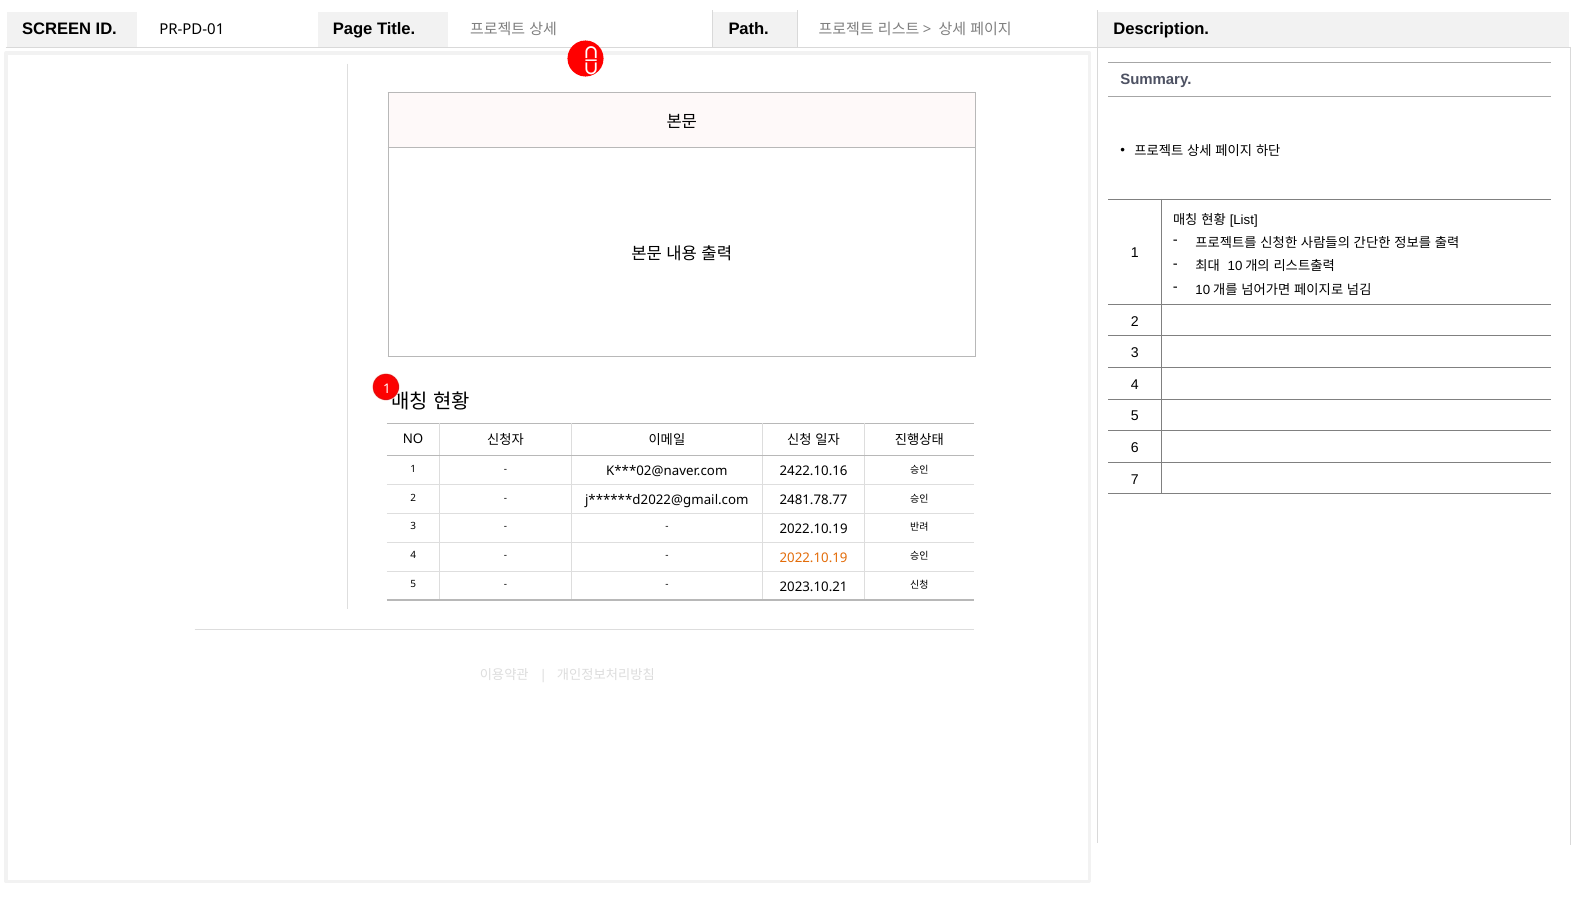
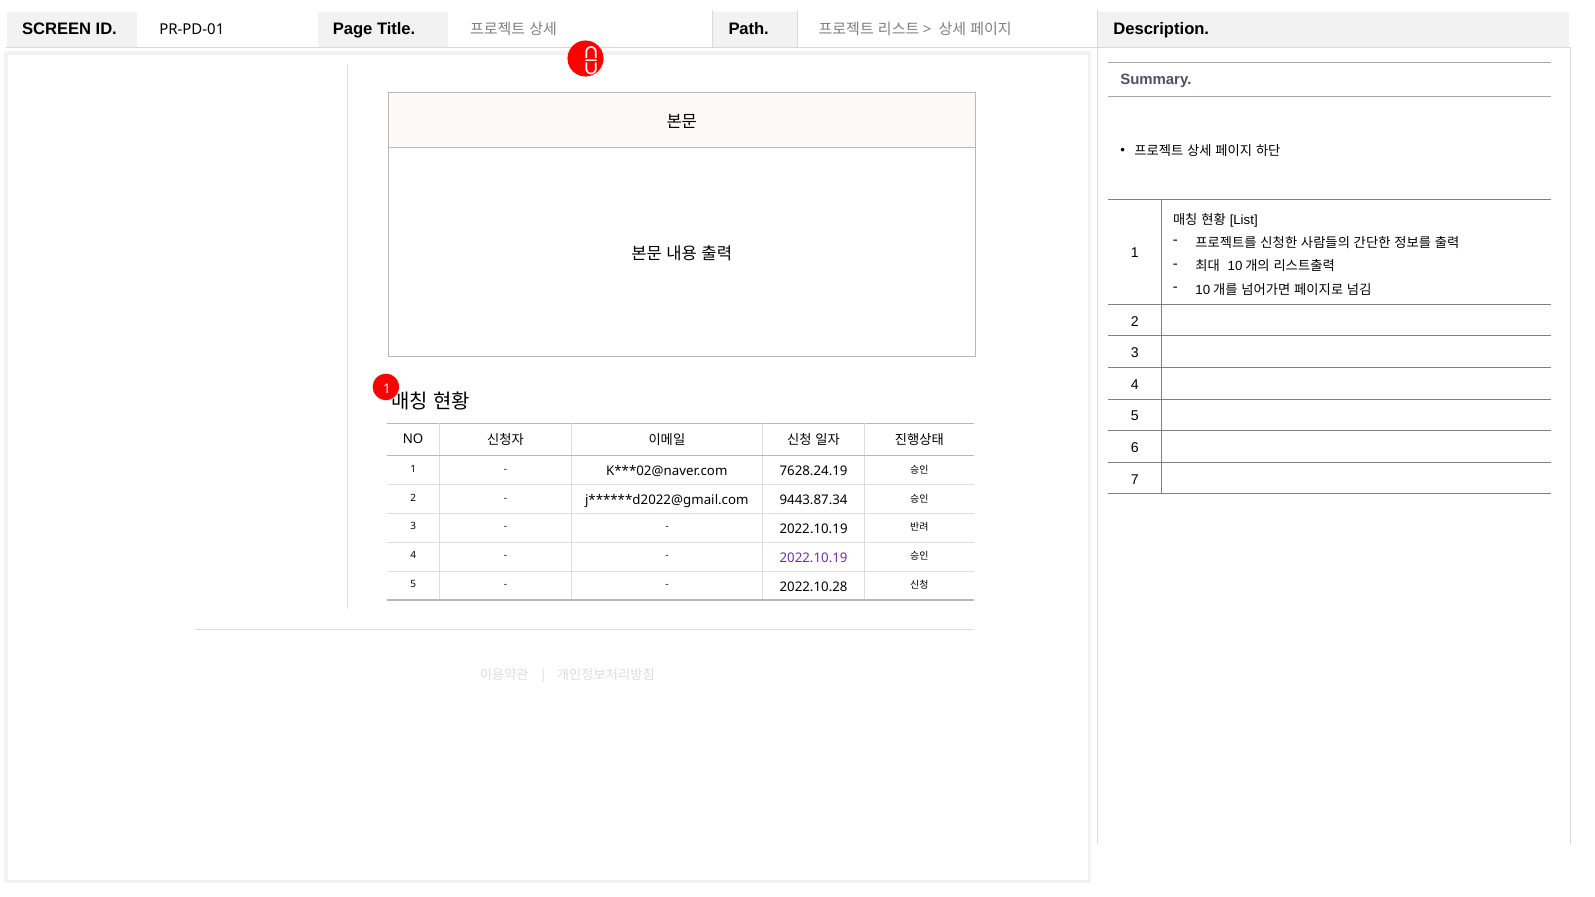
2422.10.16: 2422.10.16 -> 7628.24.19 (814, 472)
2481.78.77: 2481.78.77 -> 9443.87.34 (814, 501)
2022.10.19 colour: orange -> purple (814, 558)
2023.10.21: 2023.10.21 -> 2022.10.28 (814, 587)
